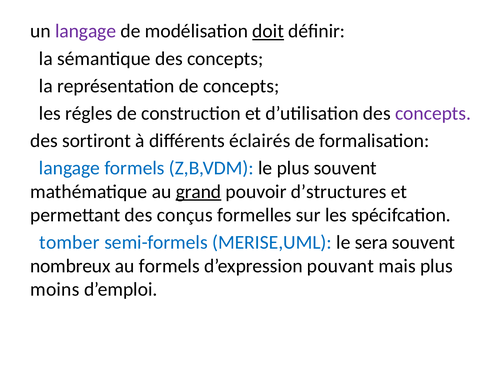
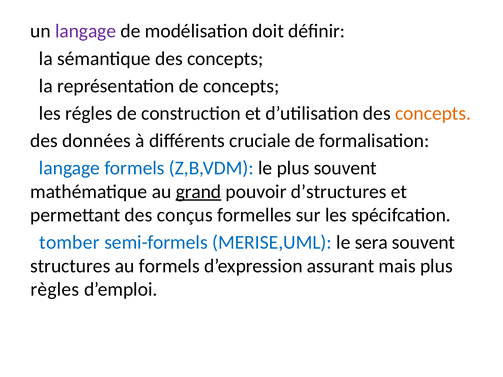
doit underline: present -> none (268, 31)
concepts colour: purple -> orange (433, 113)
sortiront: sortiront -> données (96, 141)
éclairés: éclairés -> cruciale (260, 141)
nombreux: nombreux -> structures (70, 266)
pouvant: pouvant -> assurant (341, 266)
moins: moins -> règles (55, 290)
